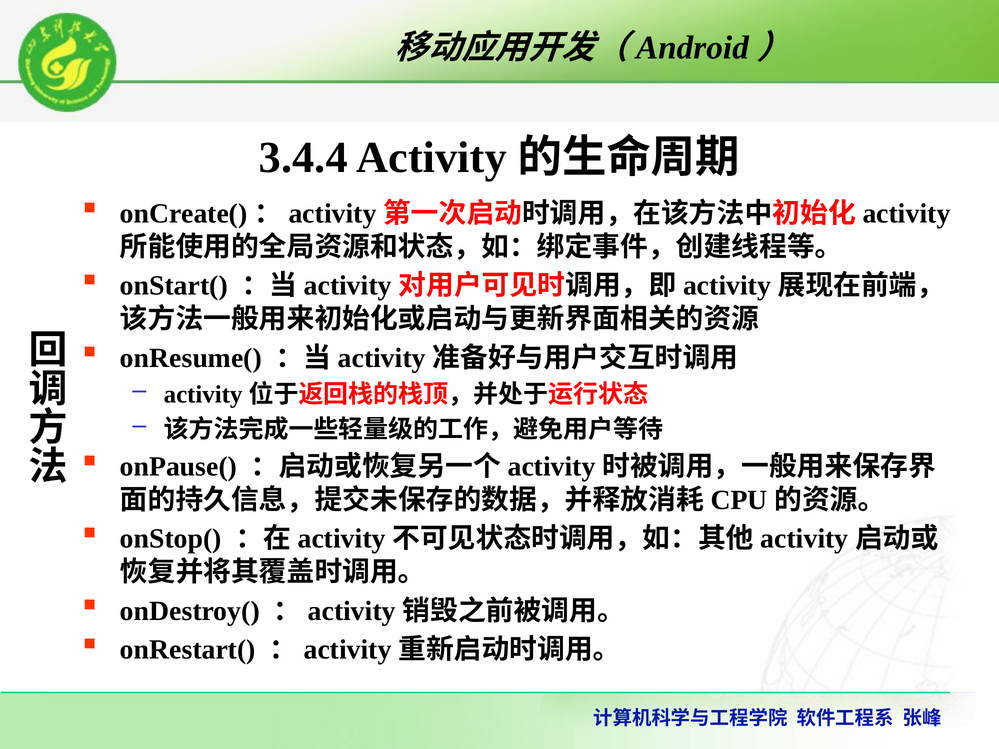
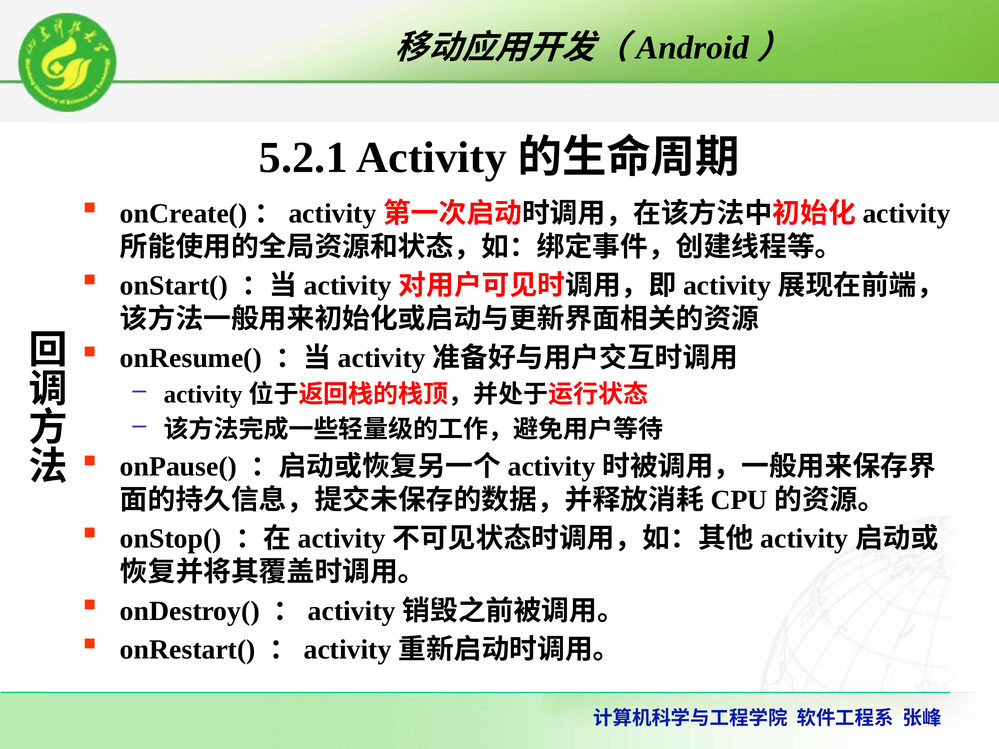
3.4.4: 3.4.4 -> 5.2.1 (303, 158)
